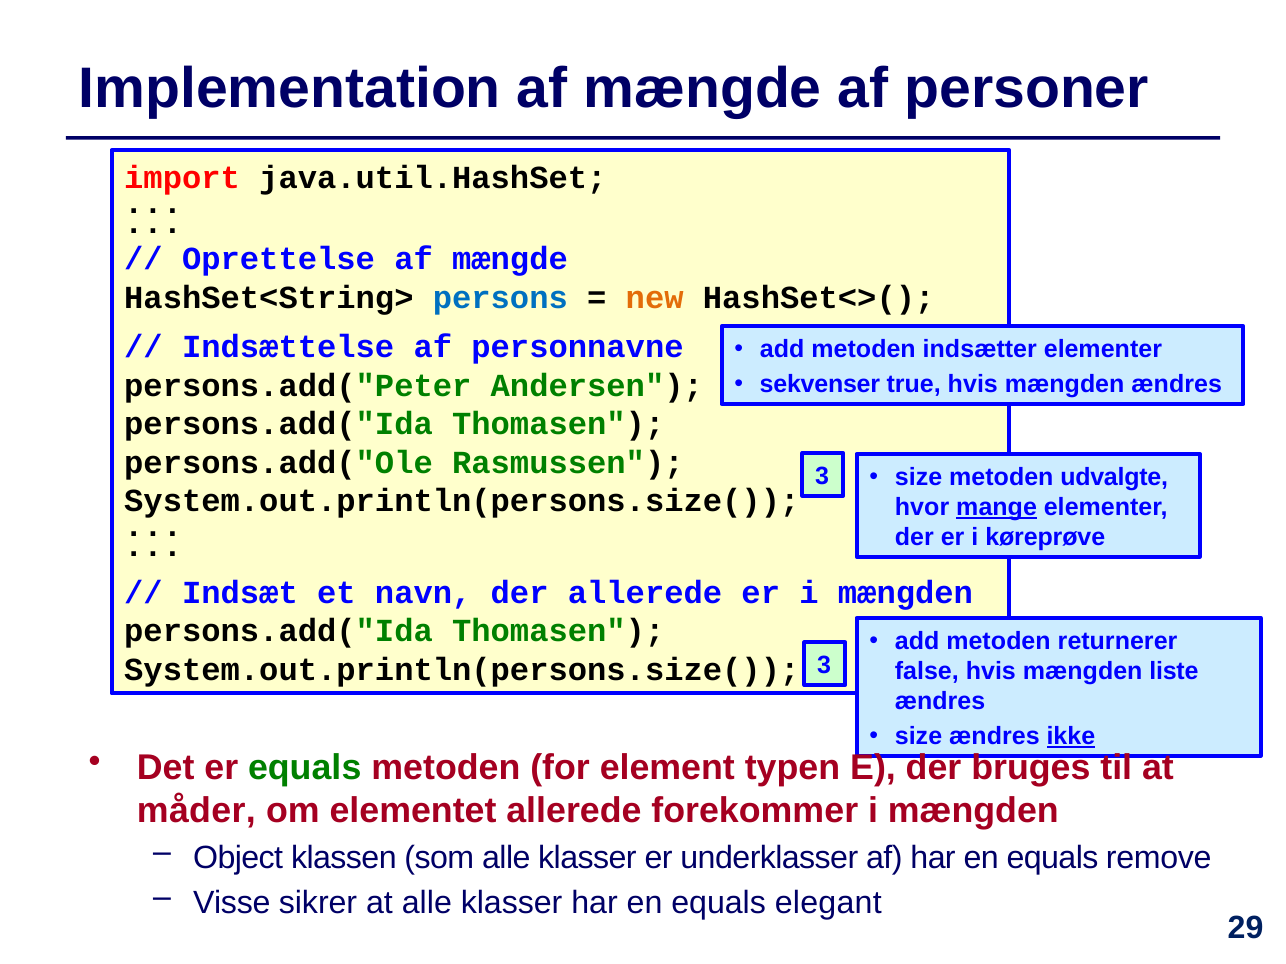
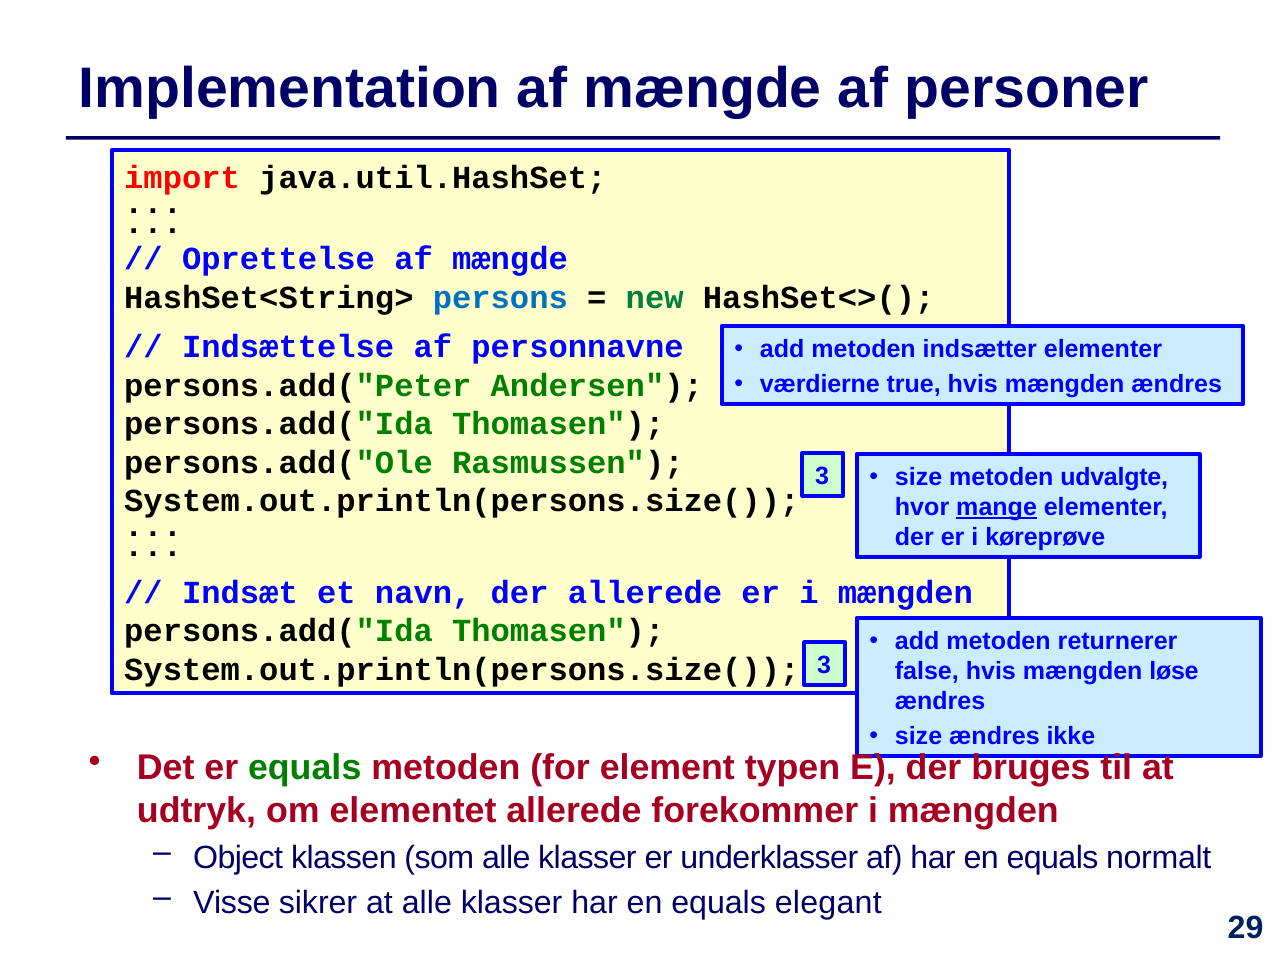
new colour: orange -> green (655, 298)
sekvenser: sekvenser -> værdierne (820, 385)
liste: liste -> løse (1174, 671)
ikke underline: present -> none (1071, 737)
måder: måder -> udtryk (196, 811)
remove: remove -> normalt (1159, 858)
